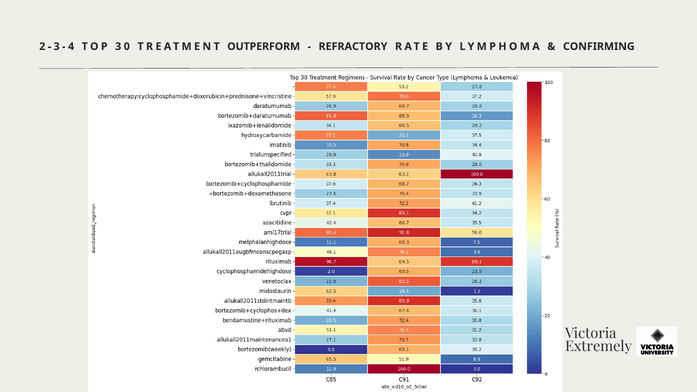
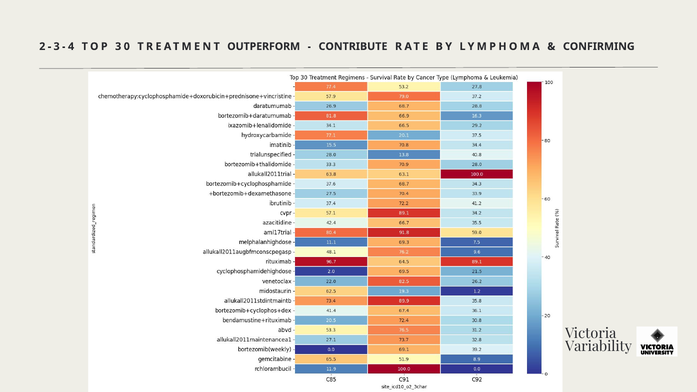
REFRACTORY: REFRACTORY -> CONTRIBUTE (353, 46)
Extremely: Extremely -> Variability (599, 347)
